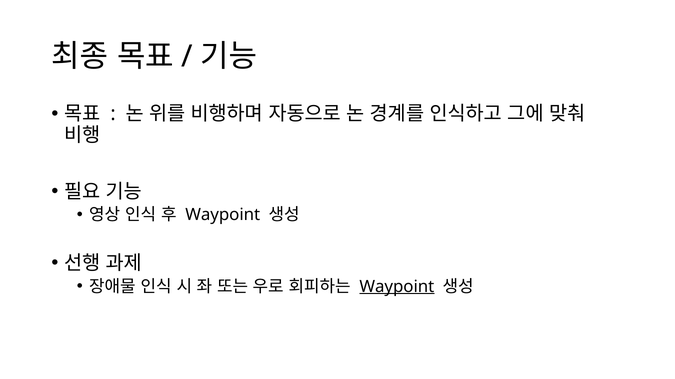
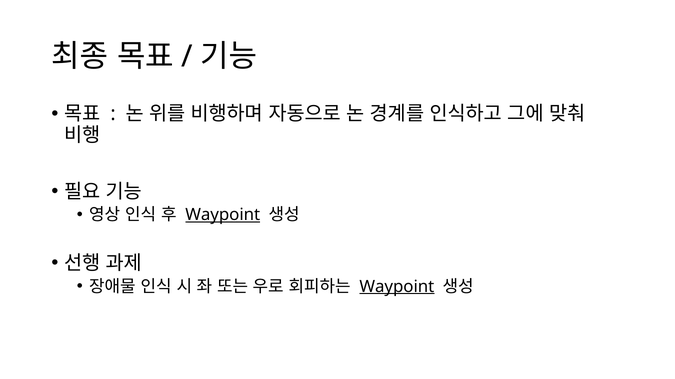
Waypoint underline: none -> present (223, 215)
